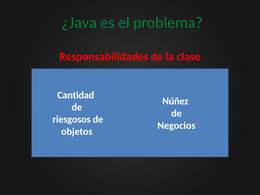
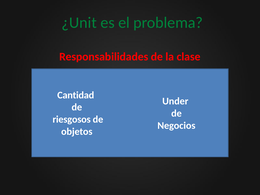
¿Java: ¿Java -> ¿Unit (79, 23)
Núñez: Núñez -> Under (175, 101)
